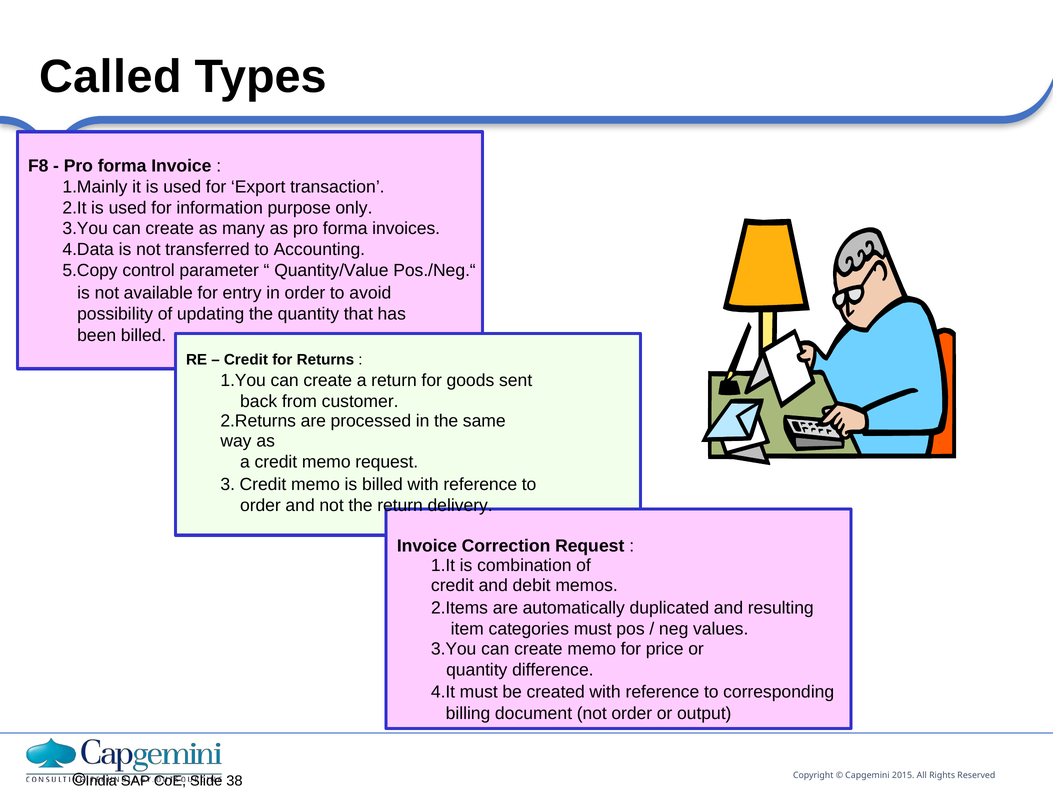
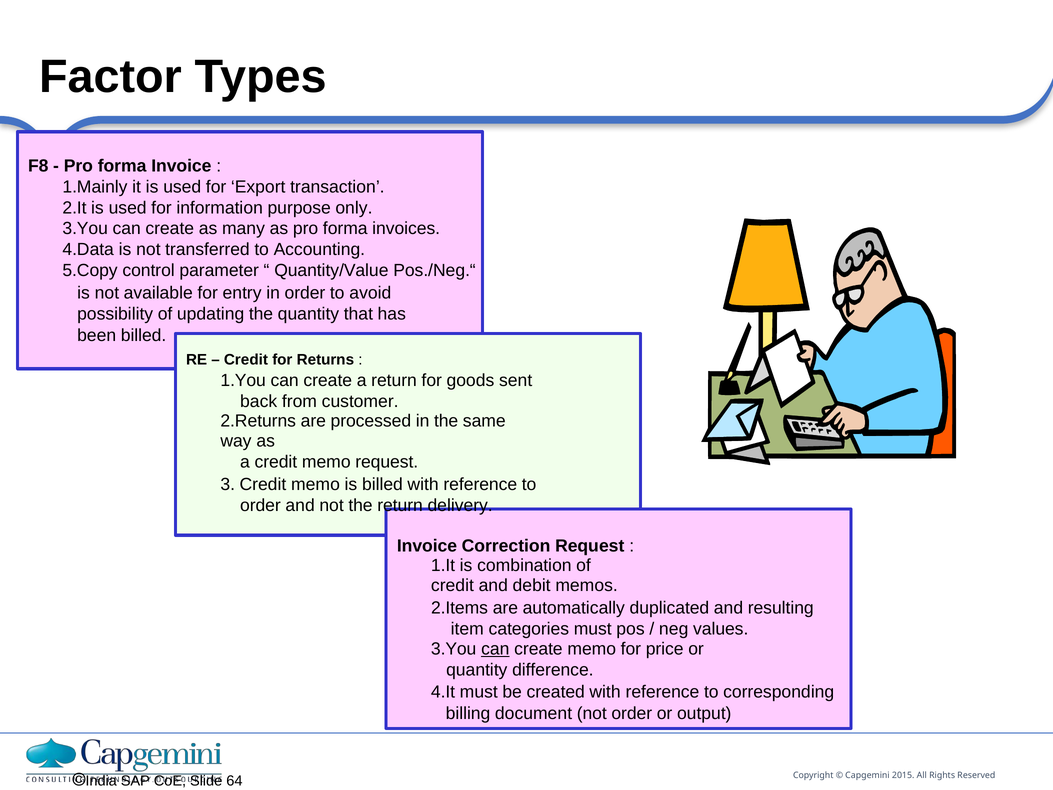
Called: Called -> Factor (111, 77)
can underline: none -> present (495, 649)
38: 38 -> 64 (234, 781)
